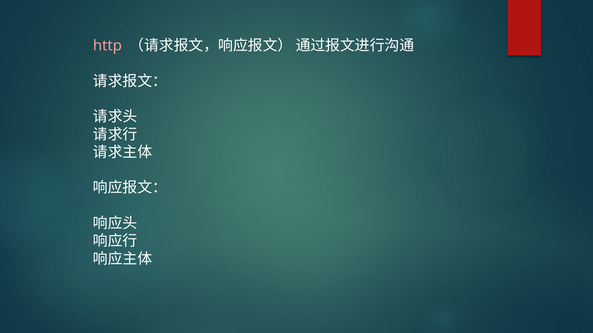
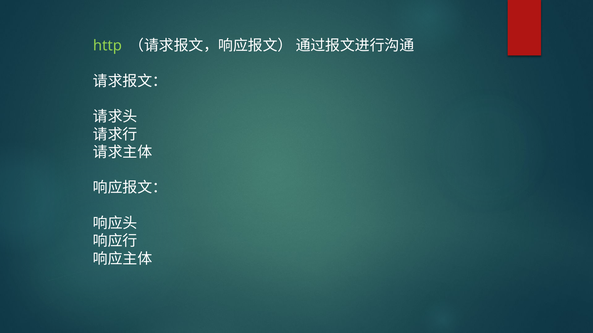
http colour: pink -> light green (107, 46)
